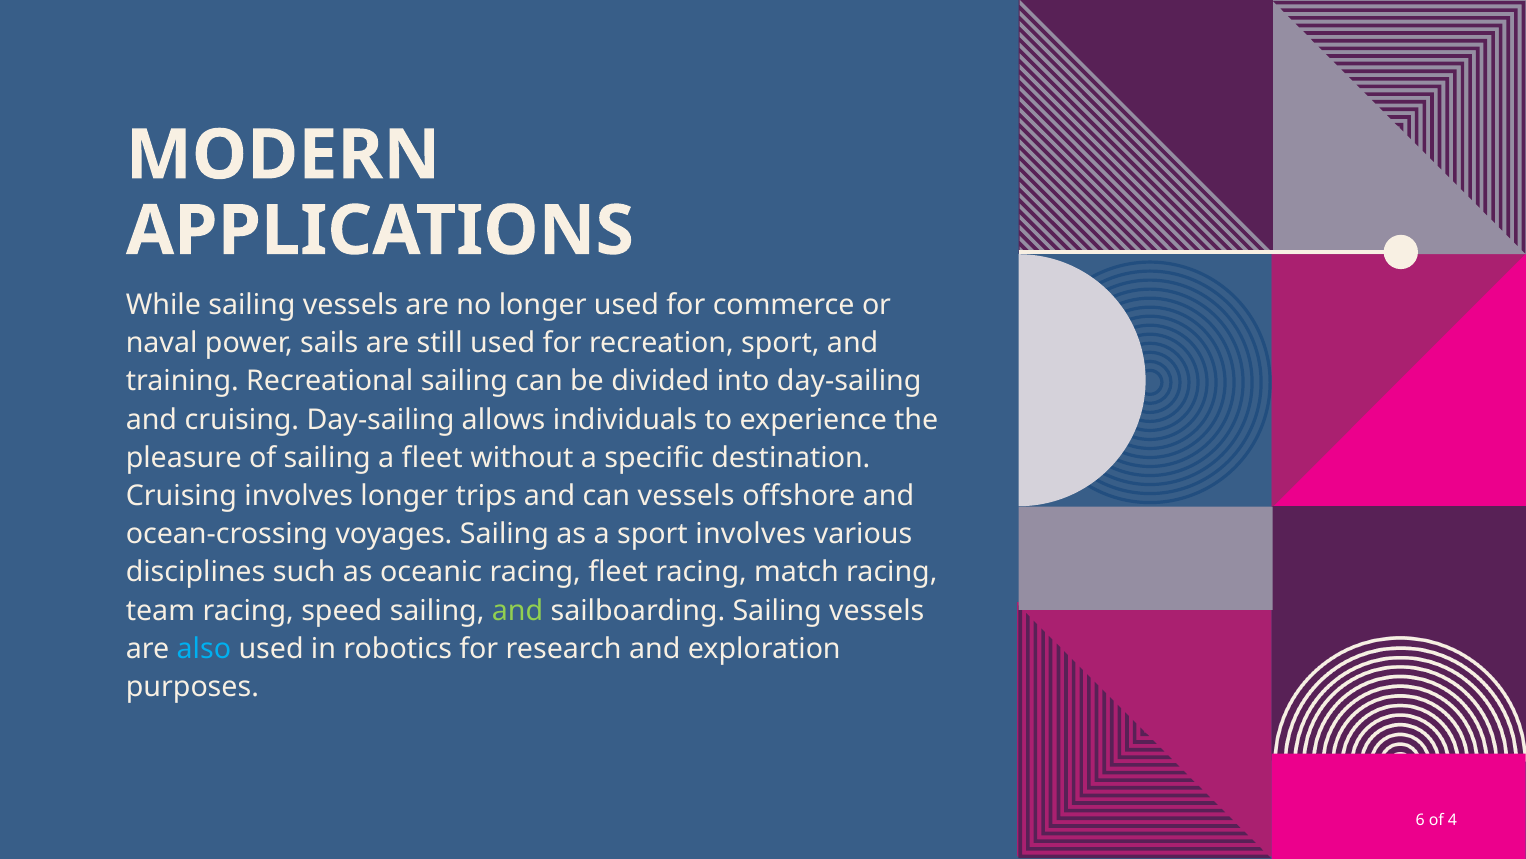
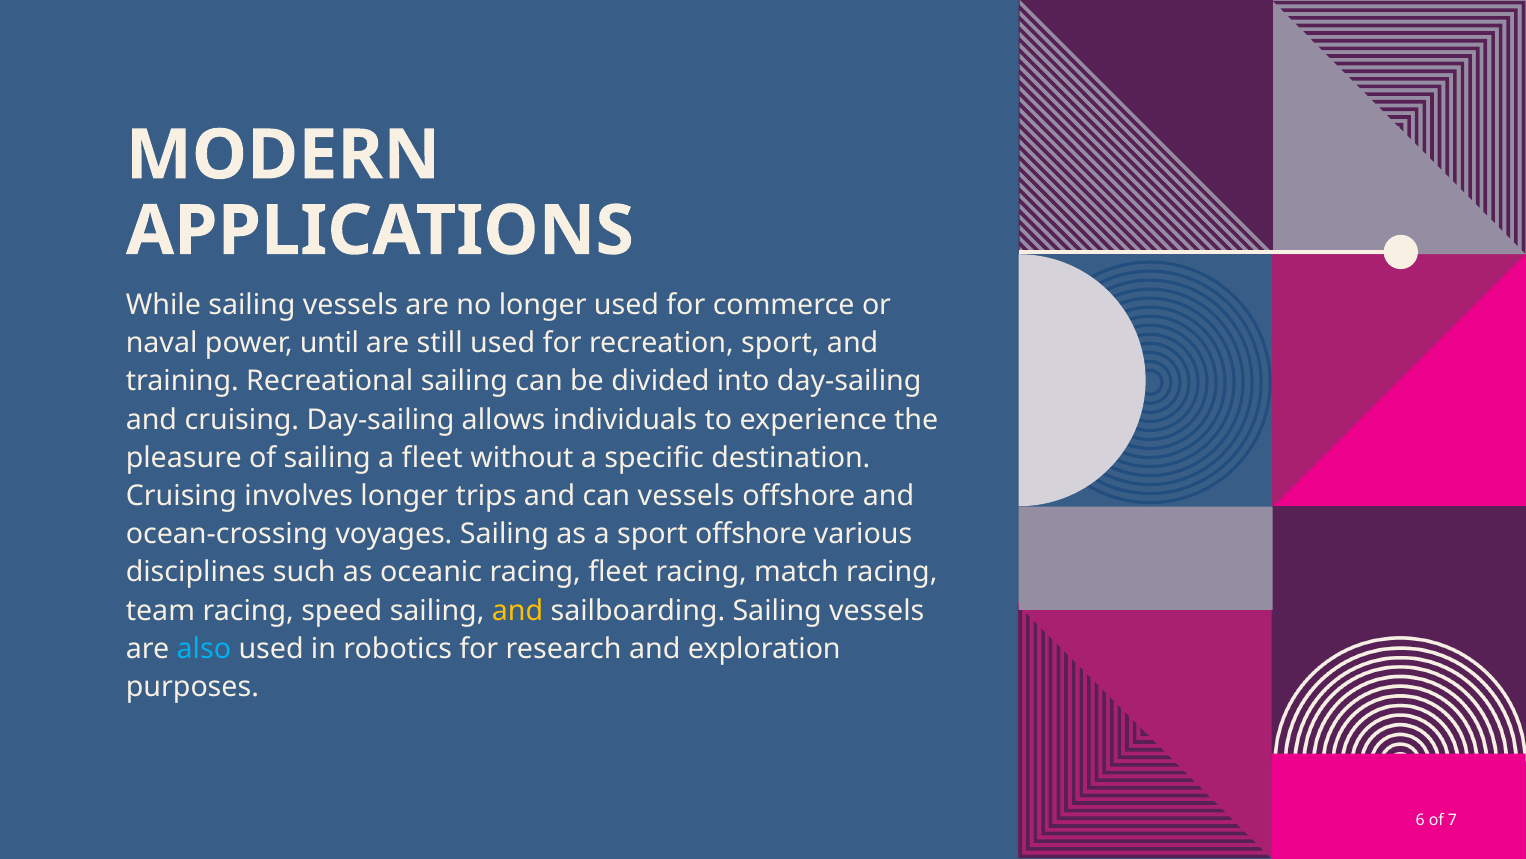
sails: sails -> until (329, 343)
sport involves: involves -> offshore (751, 534)
and colour: light green -> yellow (518, 610)
4: 4 -> 7 (1452, 819)
